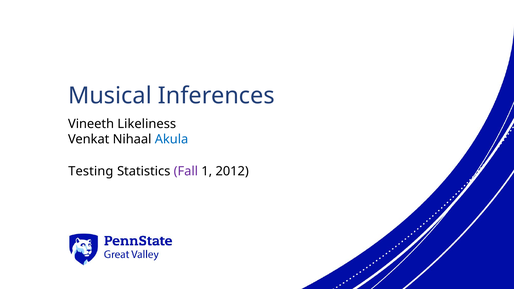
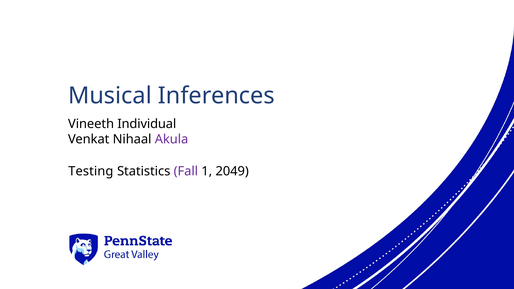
Likeliness: Likeliness -> Individual (147, 124)
Akula colour: blue -> purple (172, 139)
2012: 2012 -> 2049 (232, 171)
